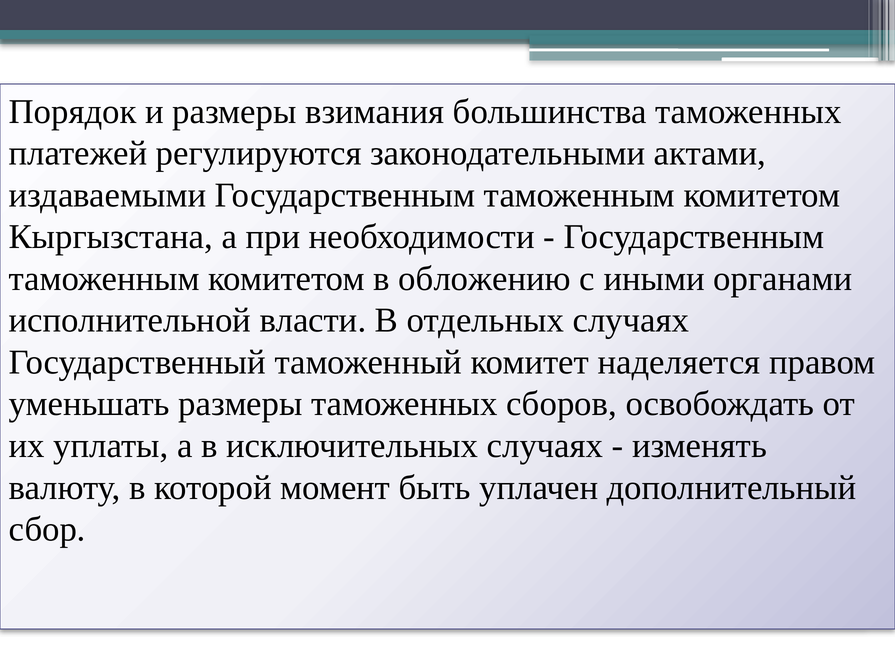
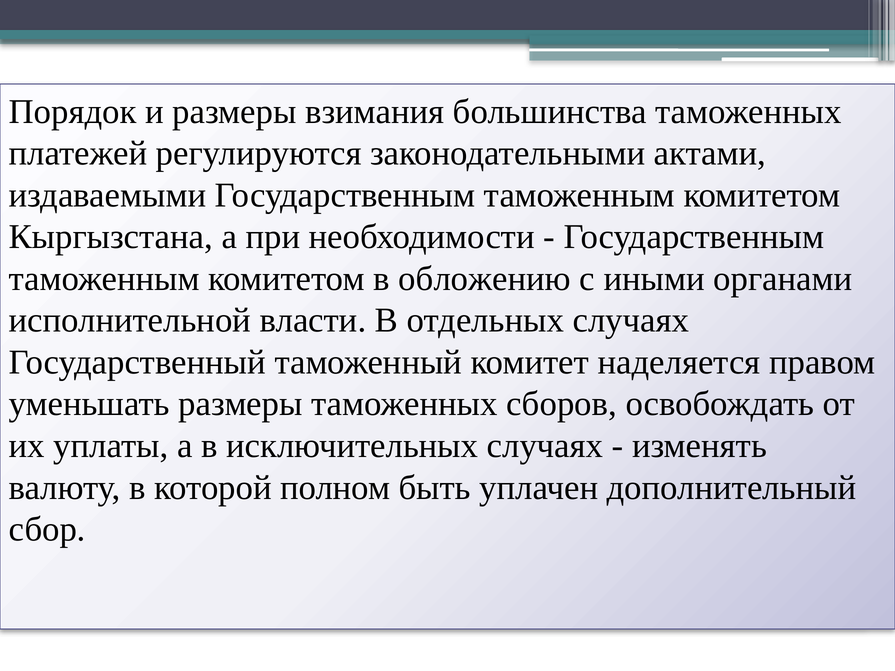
момент: момент -> полном (335, 488)
